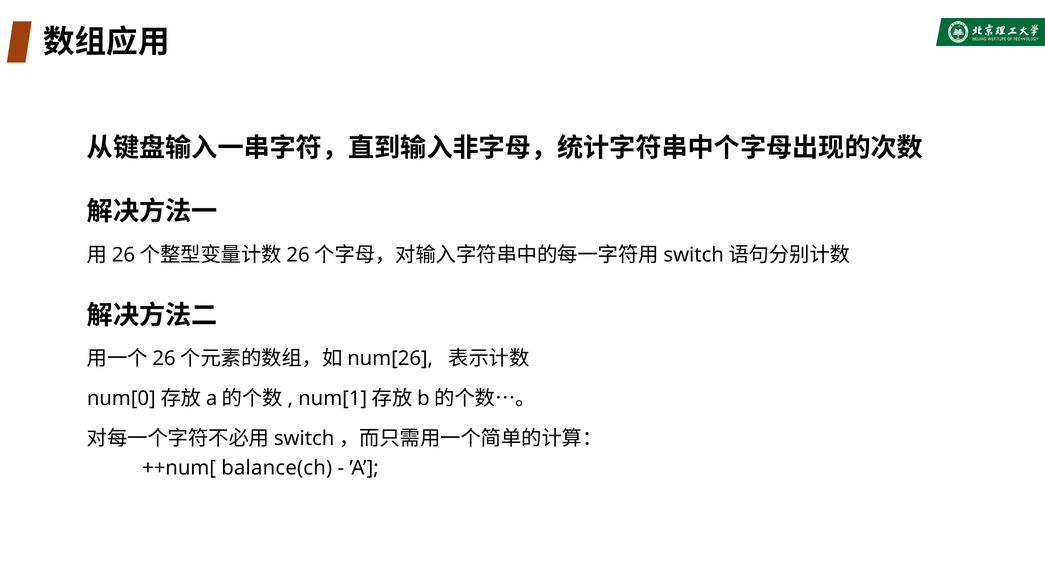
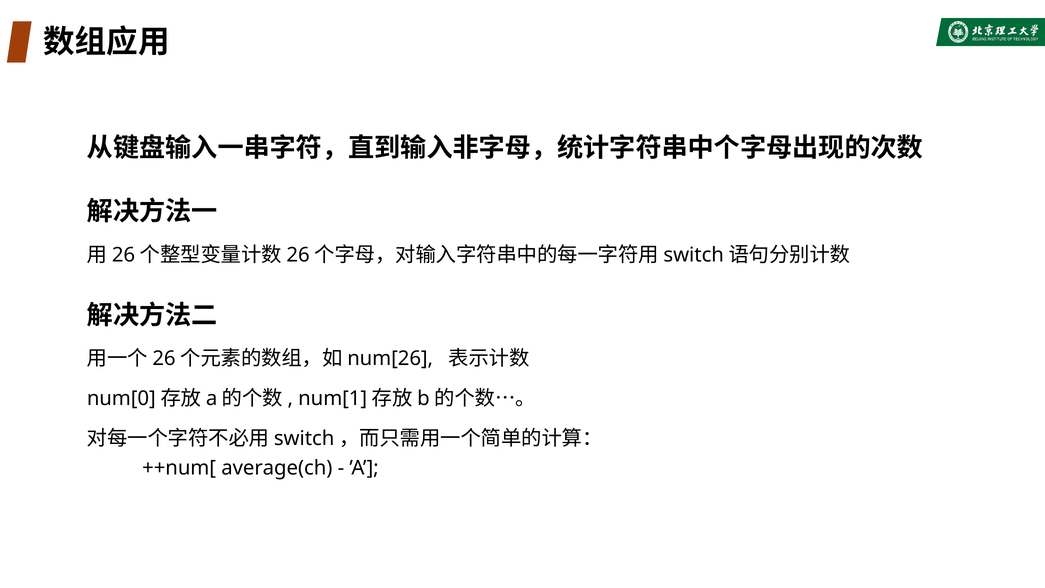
balance(ch: balance(ch -> average(ch (277, 468)
